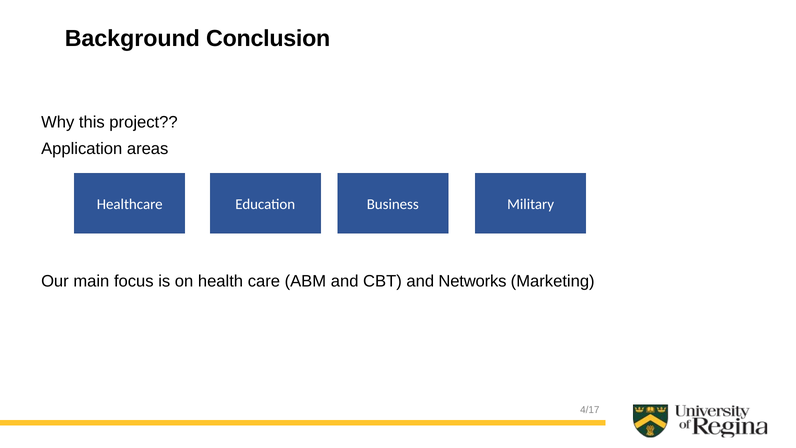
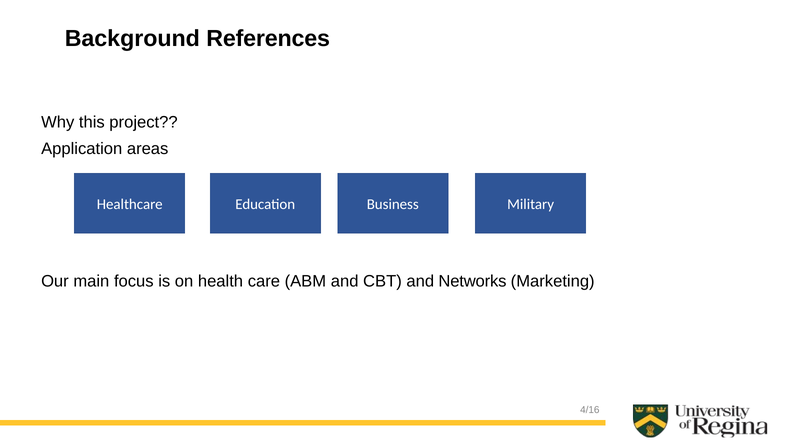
Conclusion: Conclusion -> References (268, 38)
4/17: 4/17 -> 4/16 (590, 410)
